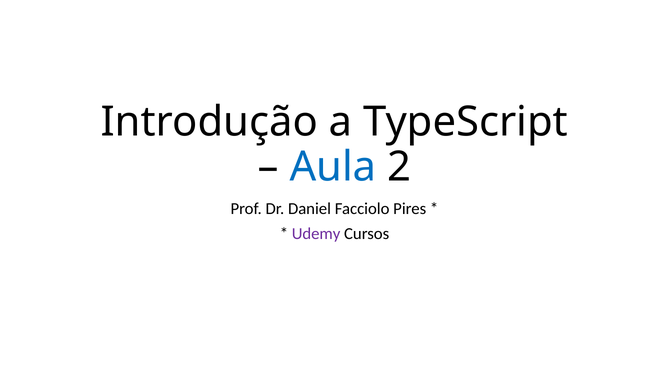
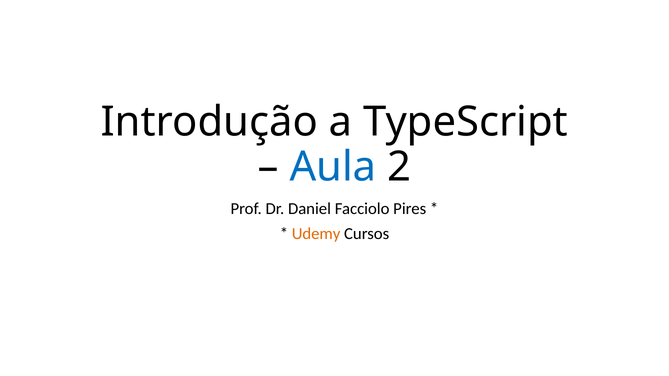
Udemy colour: purple -> orange (316, 234)
